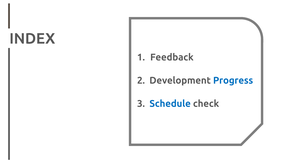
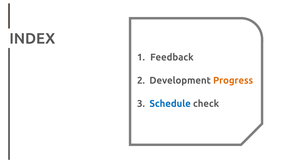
Progress colour: blue -> orange (233, 80)
